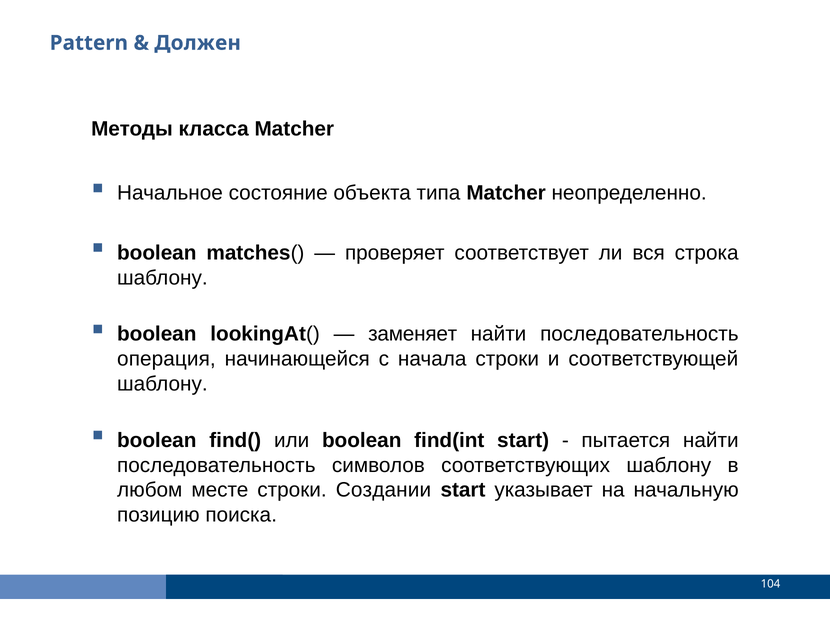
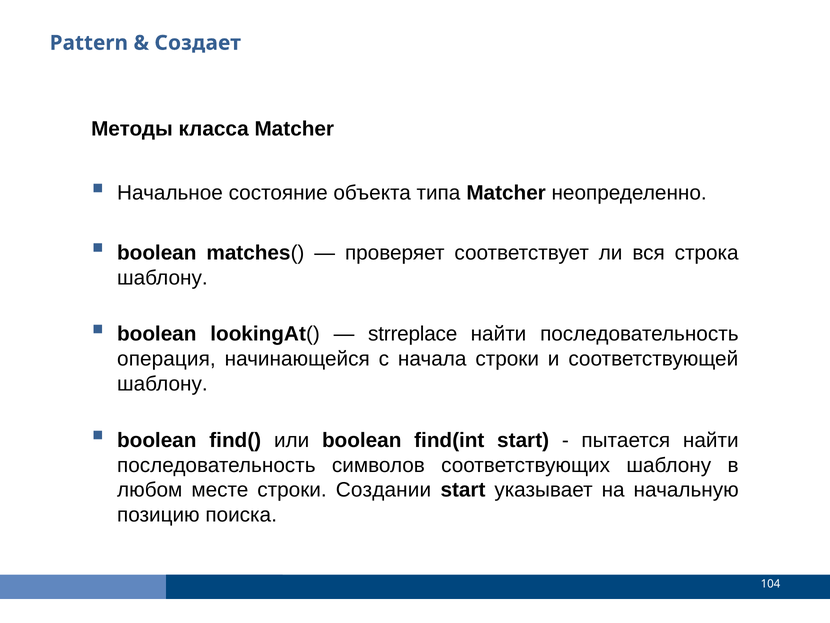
Должен: Должен -> Создает (198, 43)
заменяет: заменяет -> strreplace (413, 334)
